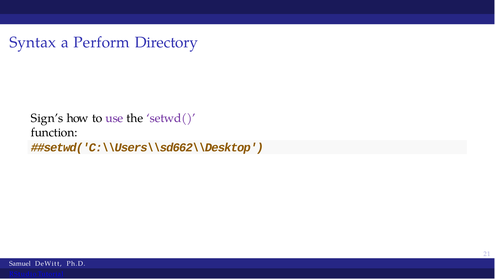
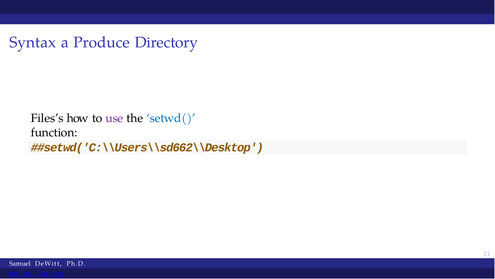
Perform: Perform -> Produce (102, 42)
Sign’s: Sign’s -> Files’s (47, 118)
setwd( colour: purple -> blue (171, 118)
